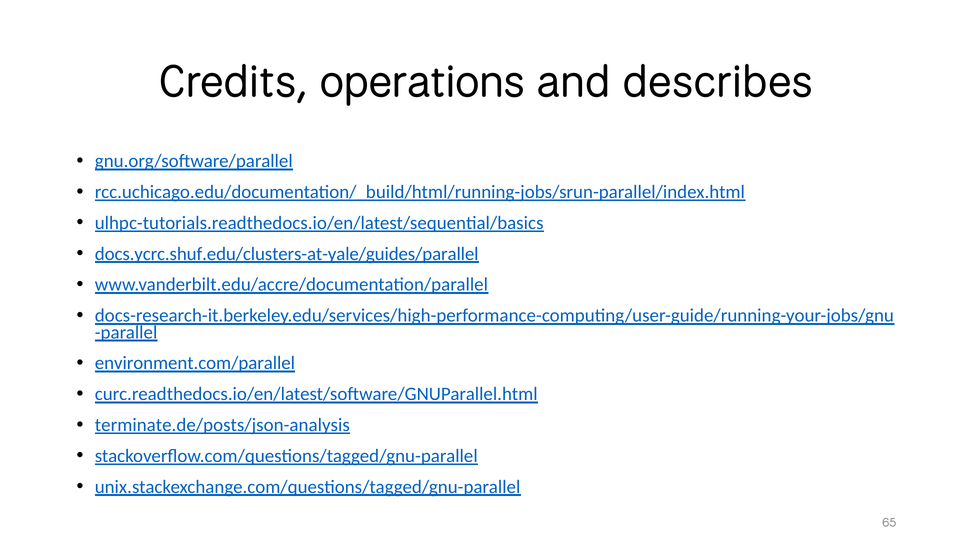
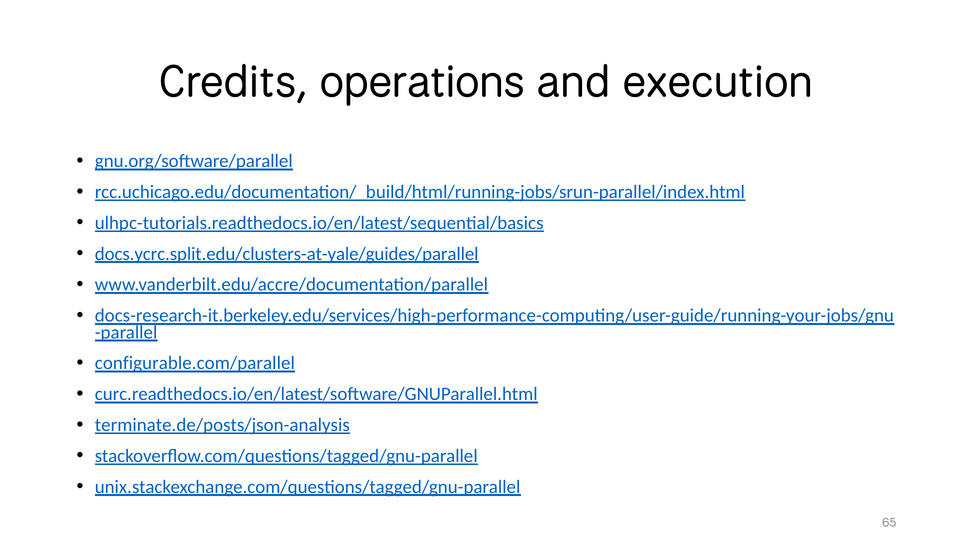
describes: describes -> execution (718, 82)
docs.ycrc.shuf.edu/clusters-at-yale/guides/parallel: docs.ycrc.shuf.edu/clusters-at-yale/guides/parallel -> docs.ycrc.split.edu/clusters-at-yale/guides/parallel (287, 254)
environment.com/parallel: environment.com/parallel -> configurable.com/parallel (195, 363)
